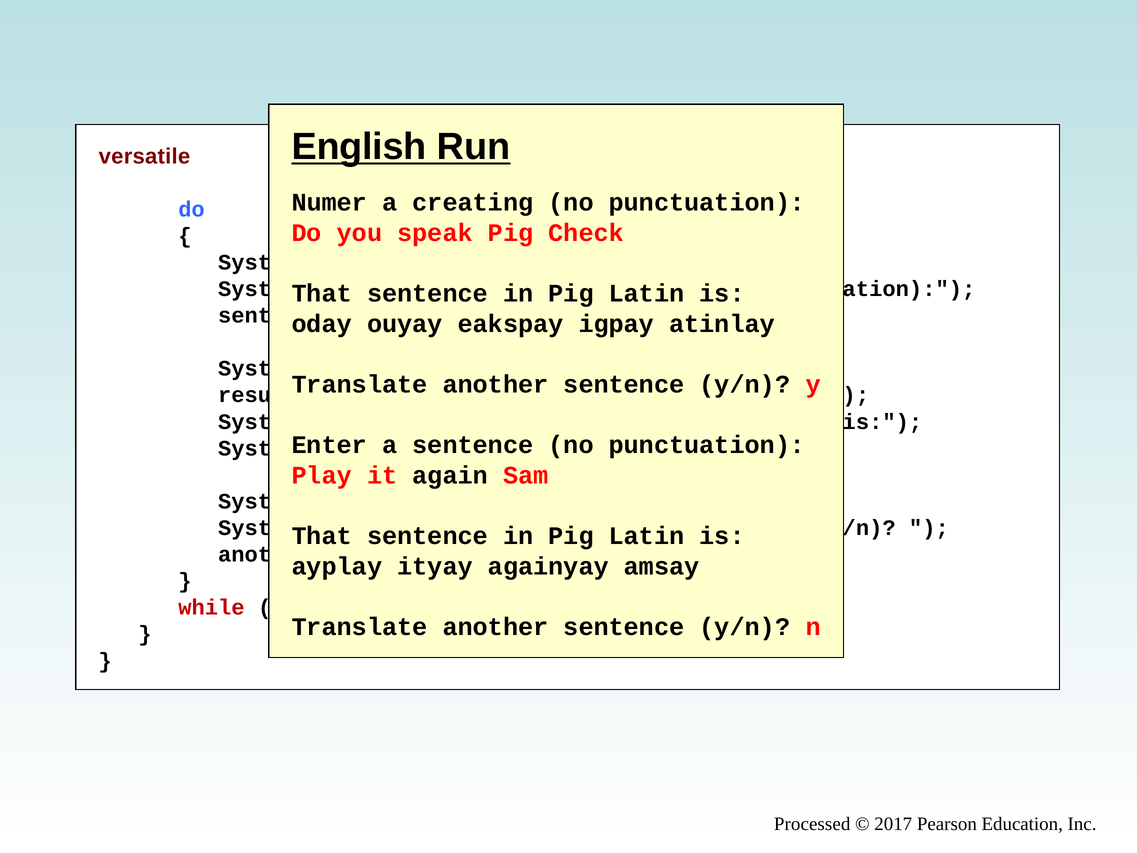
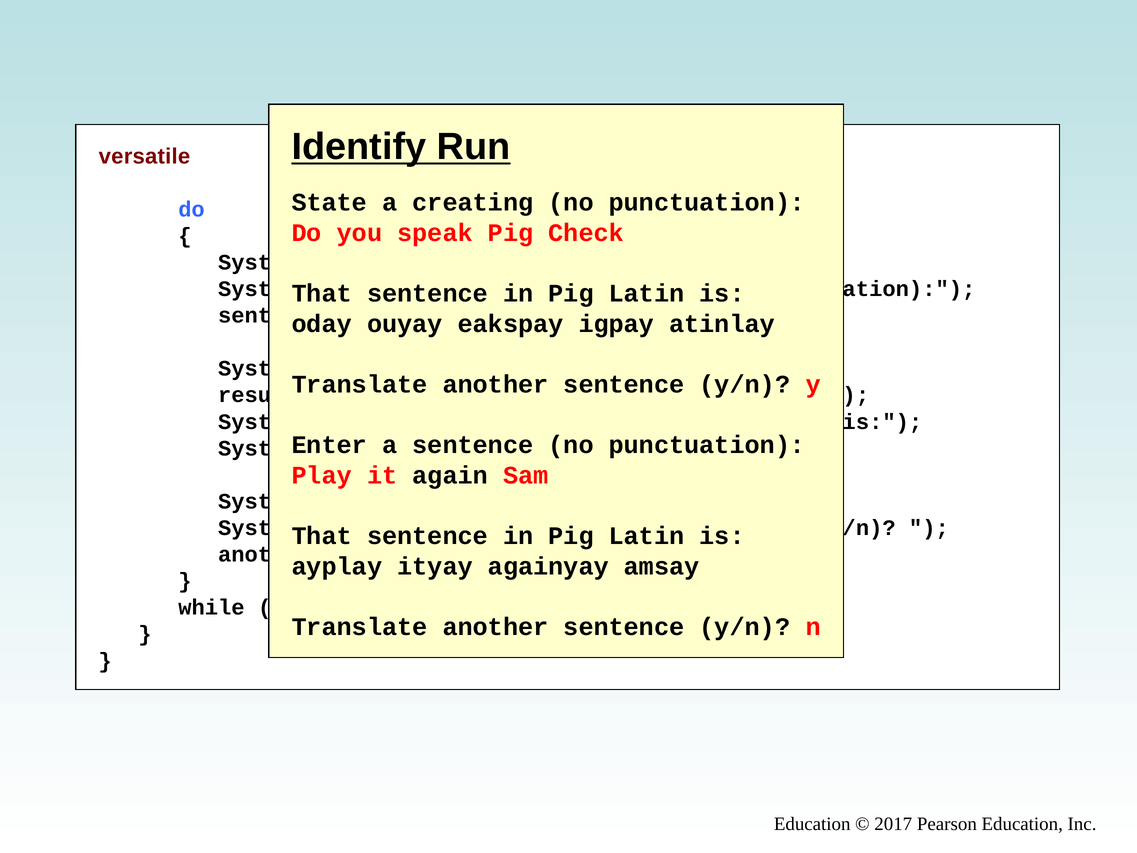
English: English -> Identify (359, 147)
Numer: Numer -> State (329, 203)
while colour: red -> black (211, 607)
Processed: Processed -> Education (812, 824)
